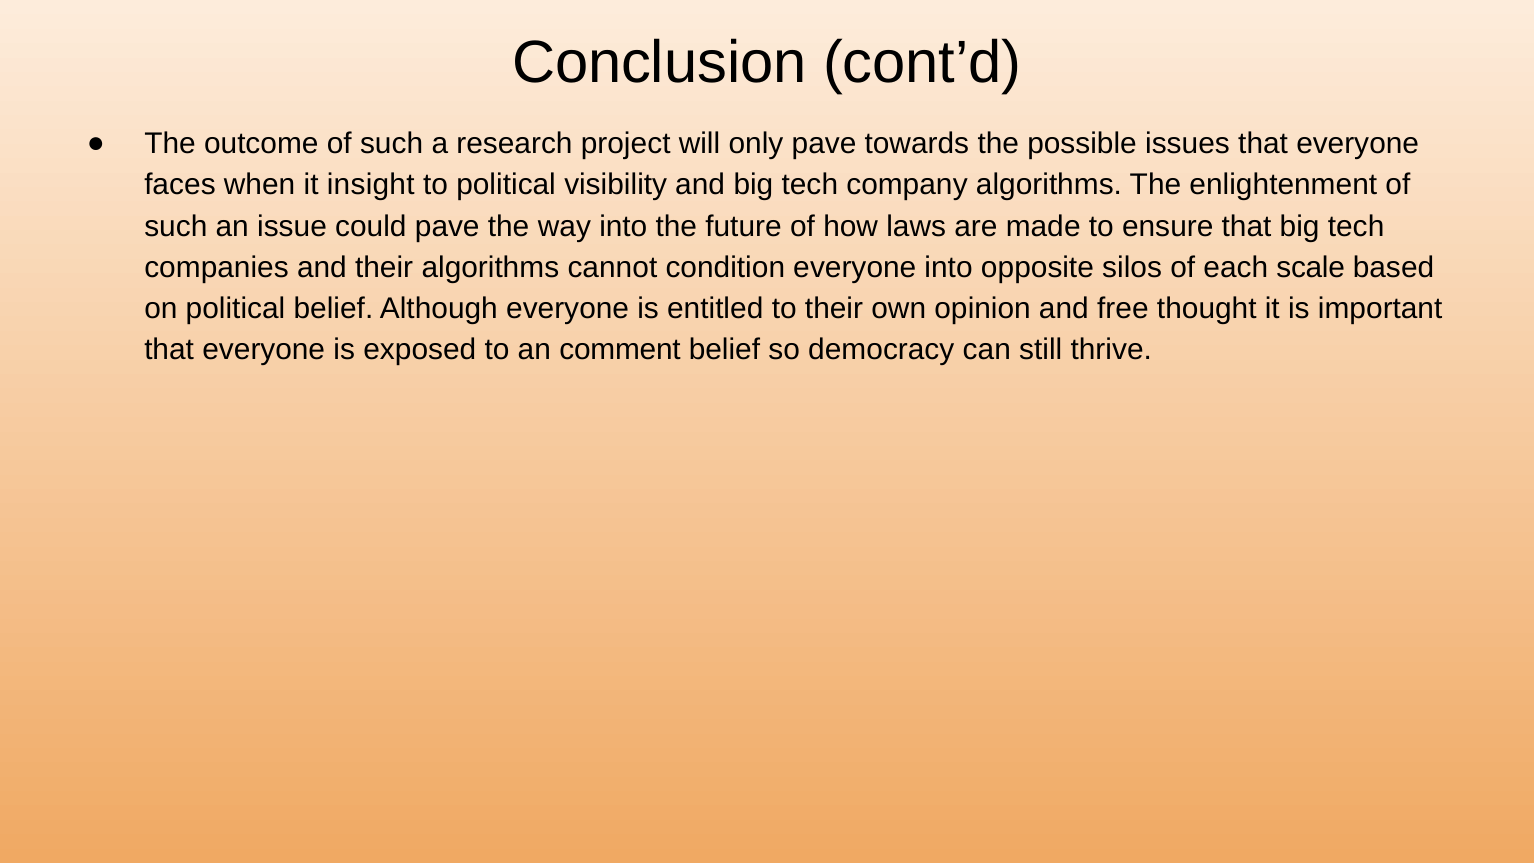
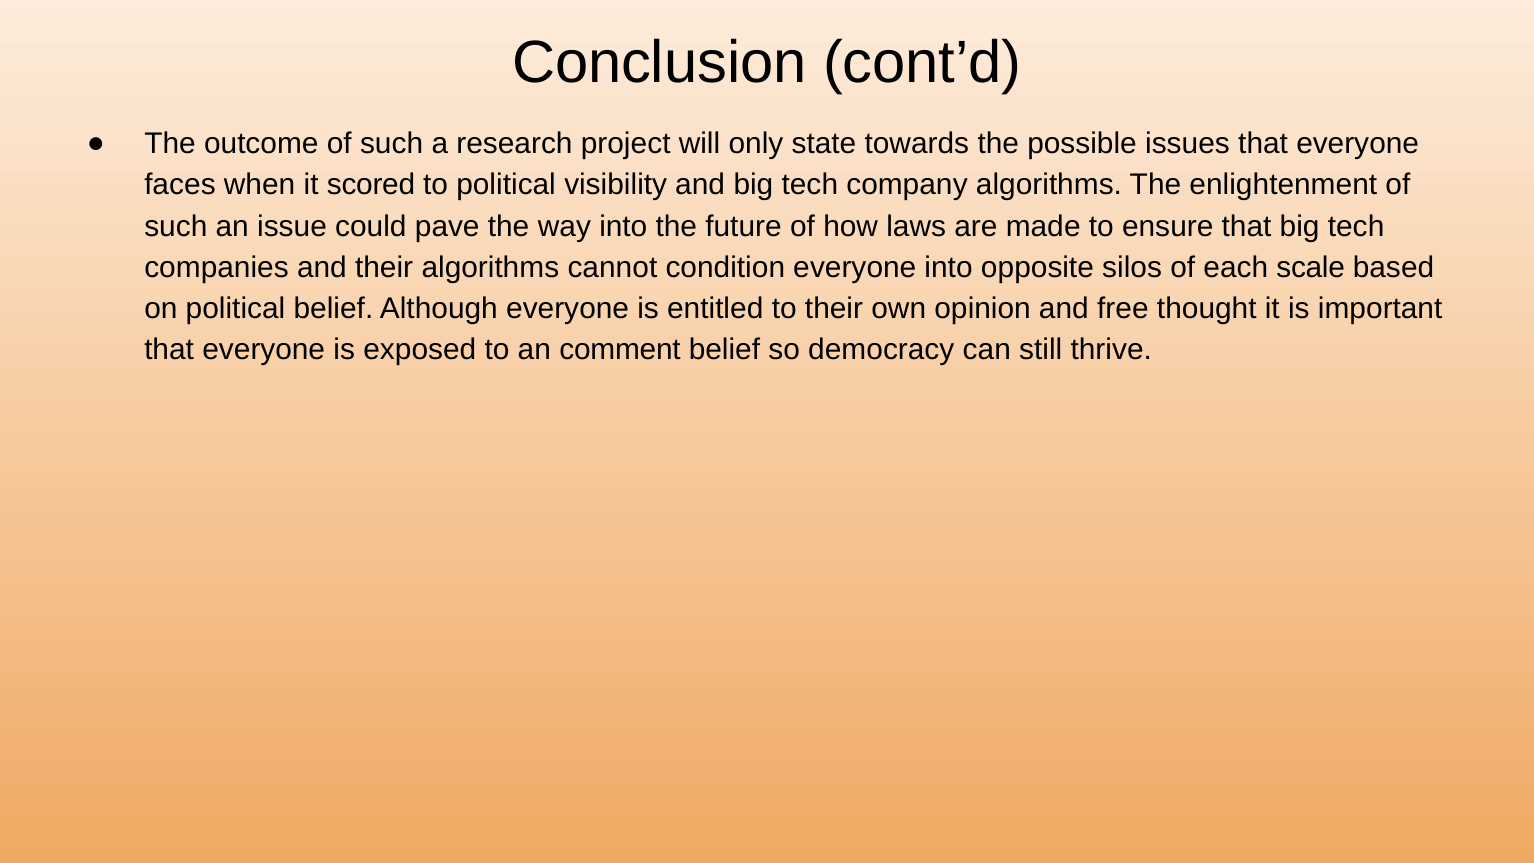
only pave: pave -> state (824, 144)
insight: insight -> scored (371, 185)
